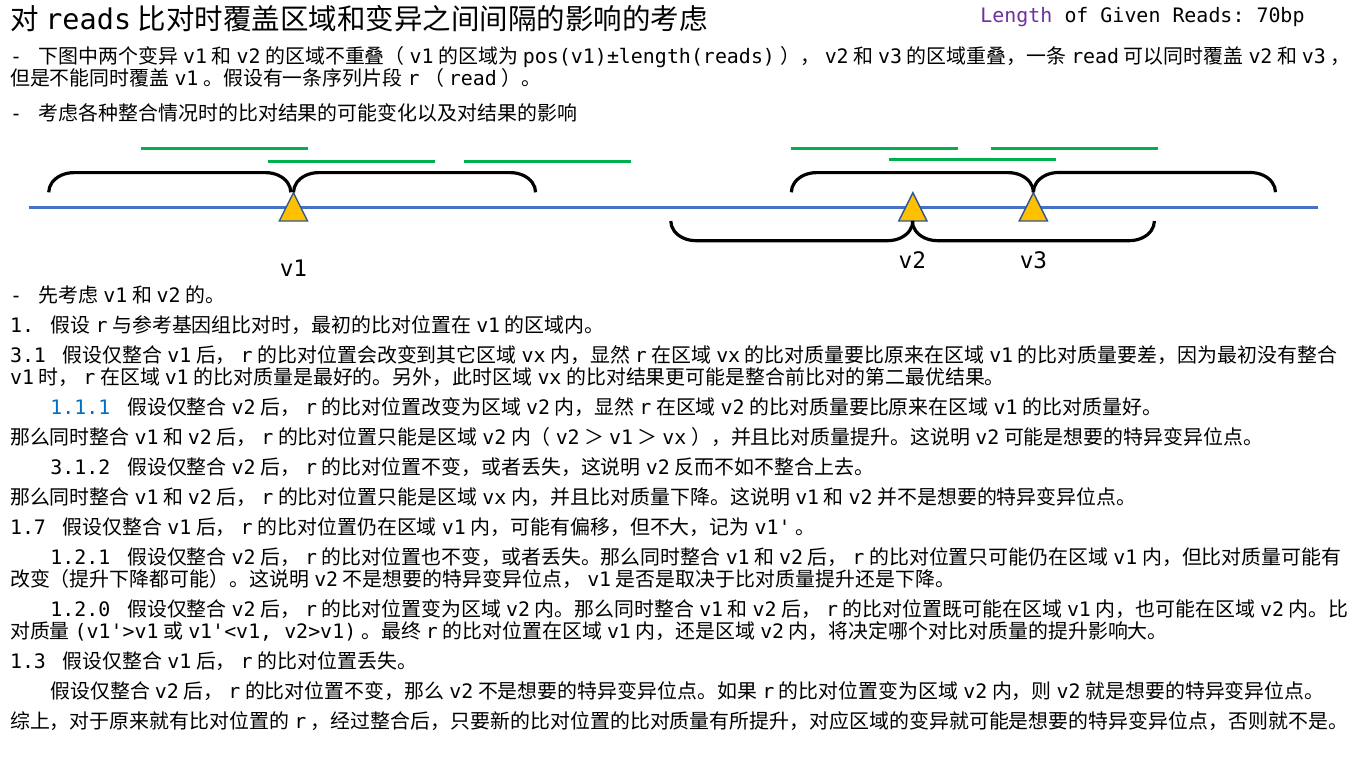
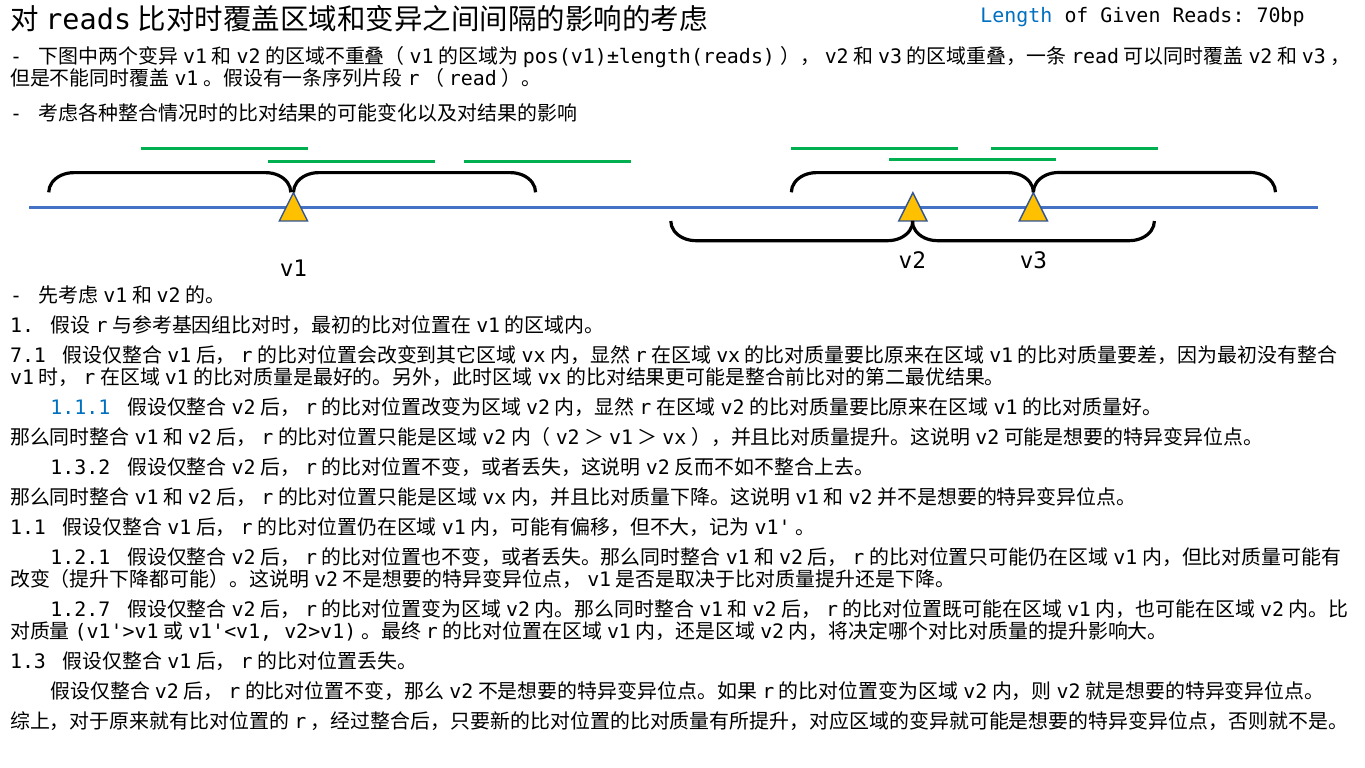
Length colour: purple -> blue (1016, 16)
3.1: 3.1 -> 7.1 (28, 356)
3.1.2: 3.1.2 -> 1.3.2 (80, 468)
1.7: 1.7 -> 1.1 (28, 528)
1.2.0: 1.2.0 -> 1.2.7 (80, 610)
